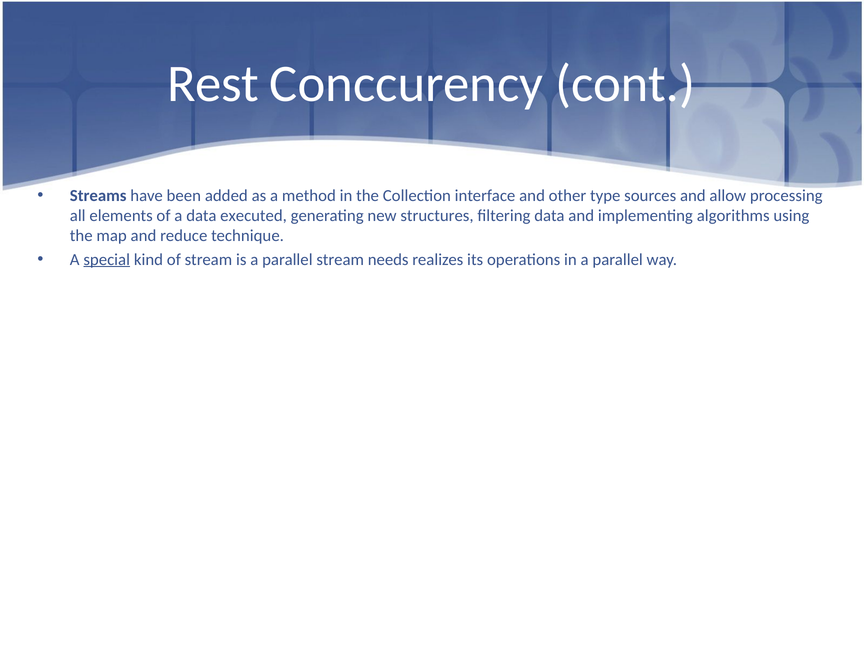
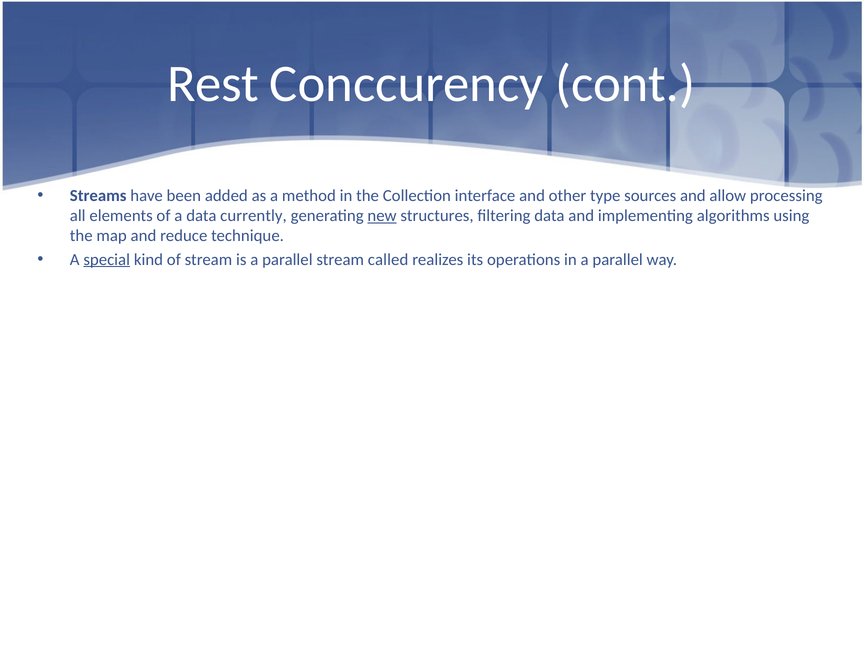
executed: executed -> currently (254, 216)
new underline: none -> present (382, 216)
needs: needs -> called (388, 259)
